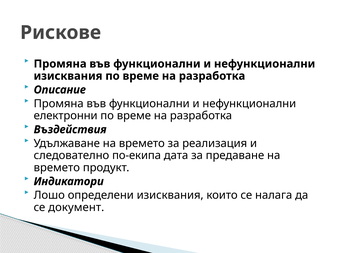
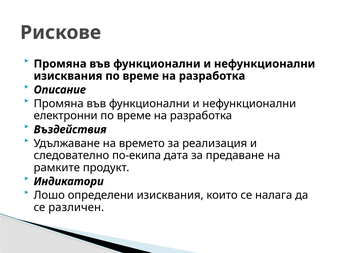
времето: времето -> рамките (57, 167)
документ: документ -> различен (76, 207)
